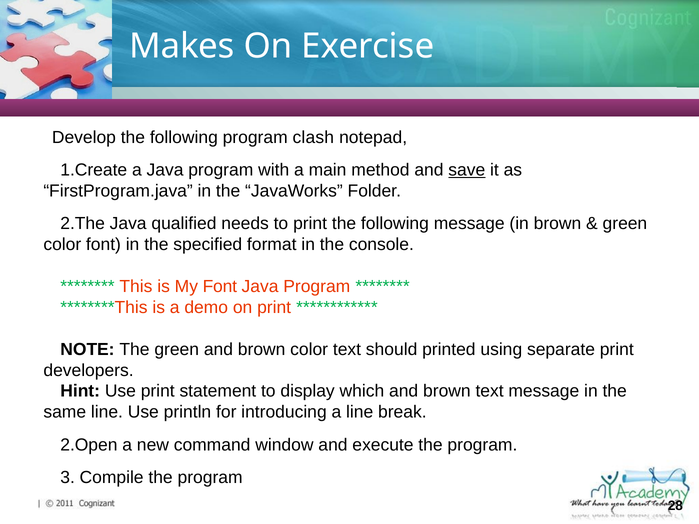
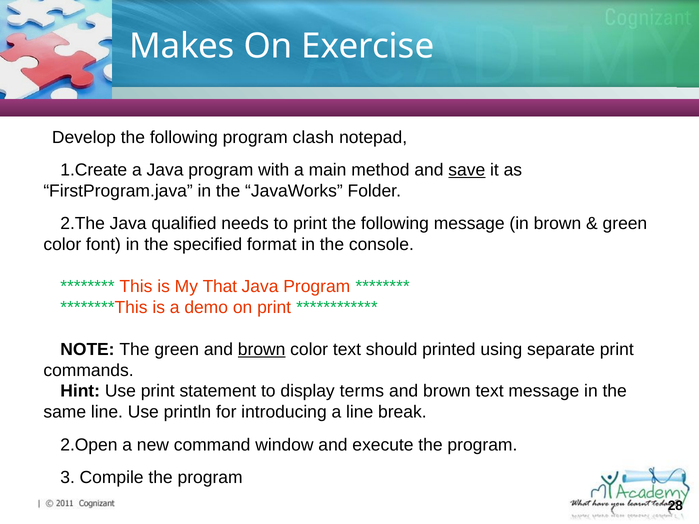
My Font: Font -> That (220, 287)
brown underline: none -> present (262, 349)
developers: developers -> commands (89, 370)
which: which -> terms (362, 391)
